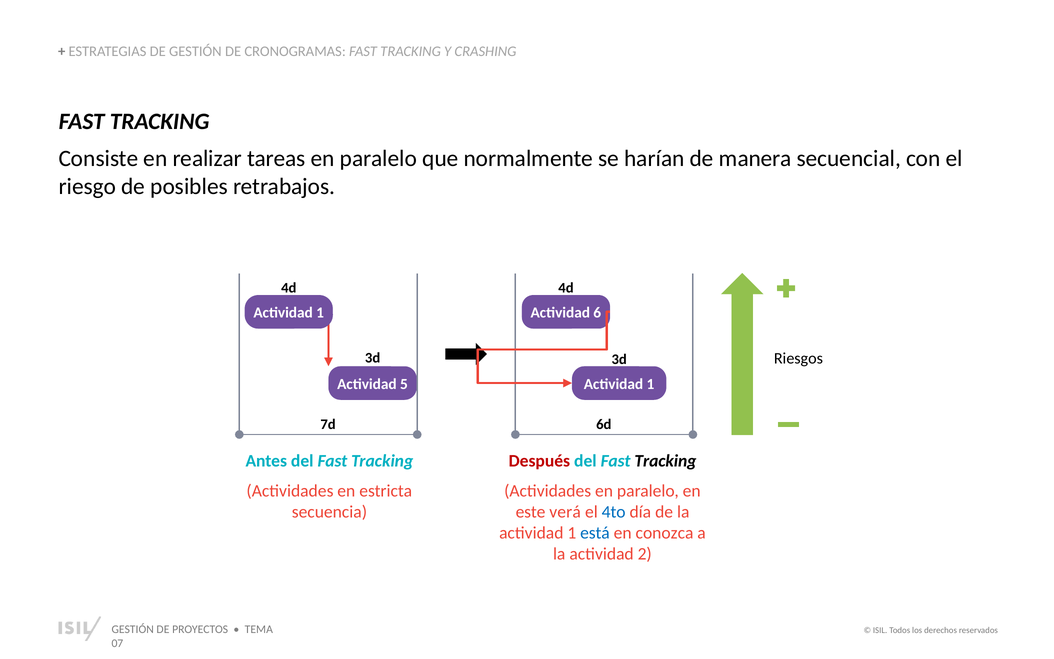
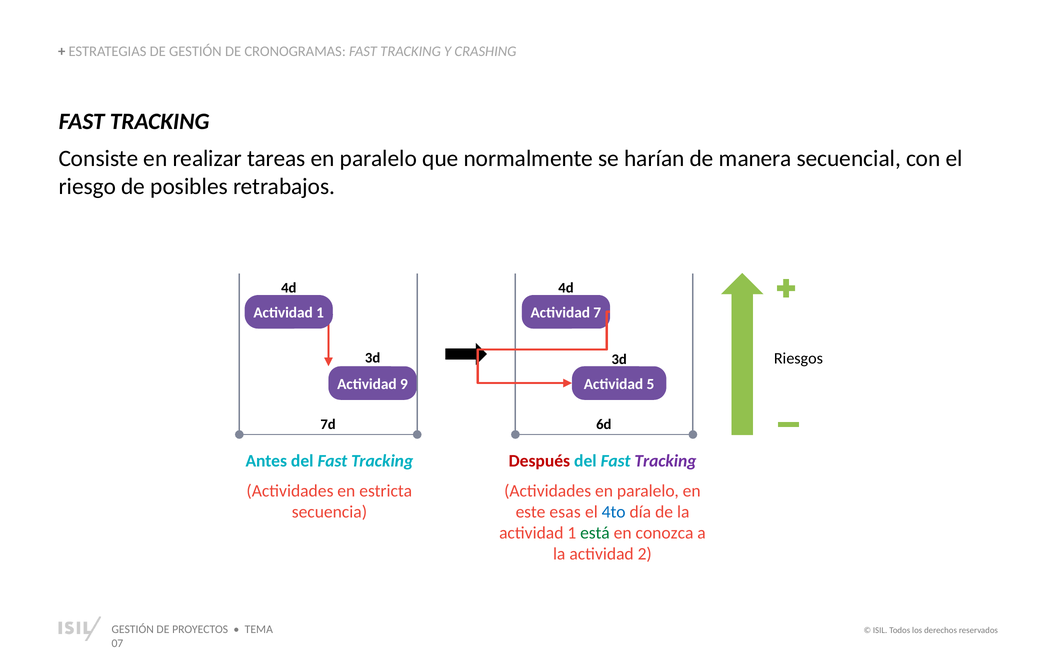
6: 6 -> 7 (597, 313)
5: 5 -> 9 (404, 384)
1: 1 -> 5 (650, 384)
Tracking colour: black -> purple (665, 461)
verá: verá -> esas (565, 512)
está colour: blue -> green (595, 533)
